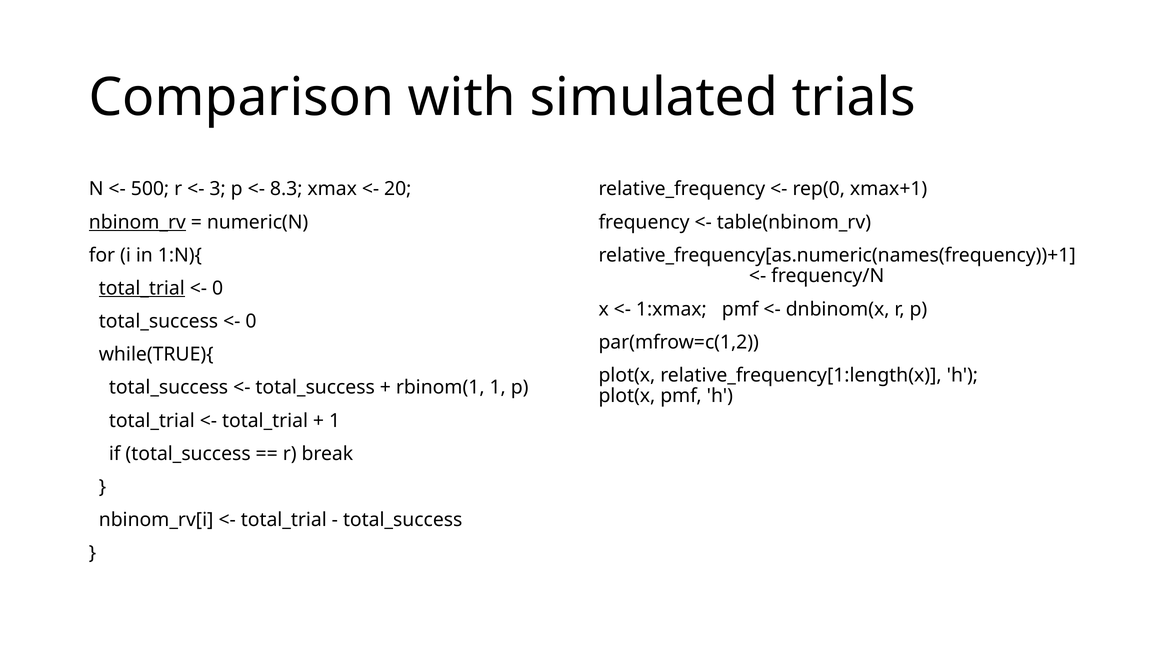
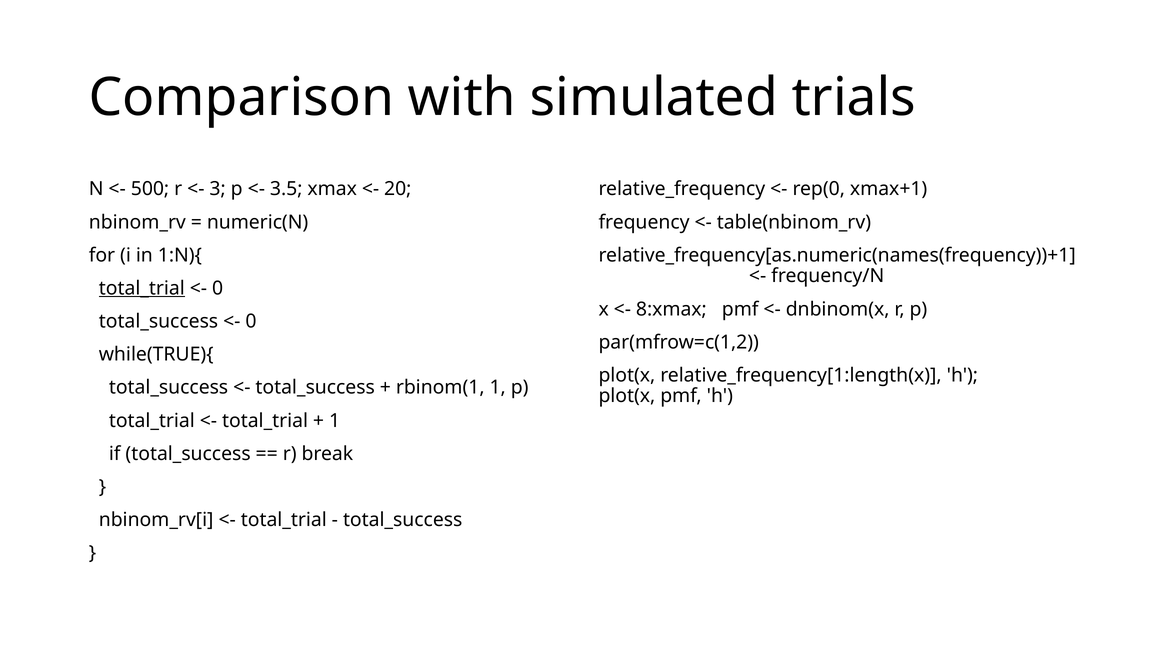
8.3: 8.3 -> 3.5 (286, 189)
nbinom_rv underline: present -> none (137, 222)
1:xmax: 1:xmax -> 8:xmax (671, 309)
